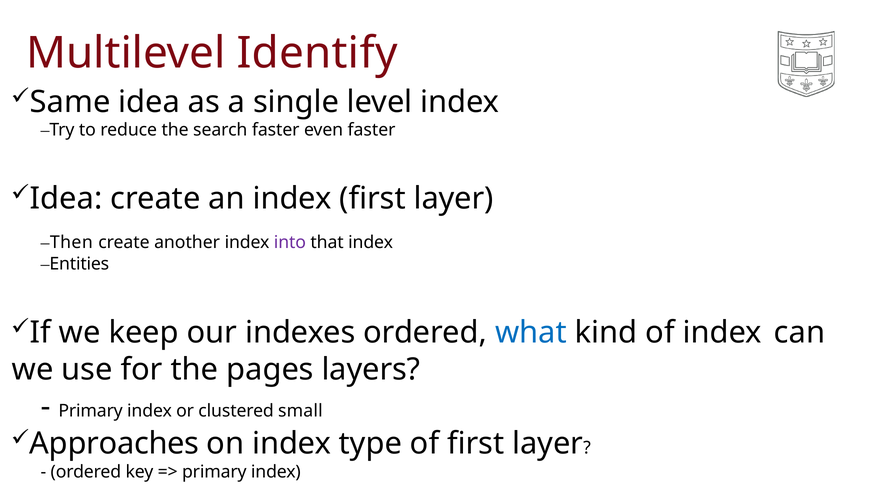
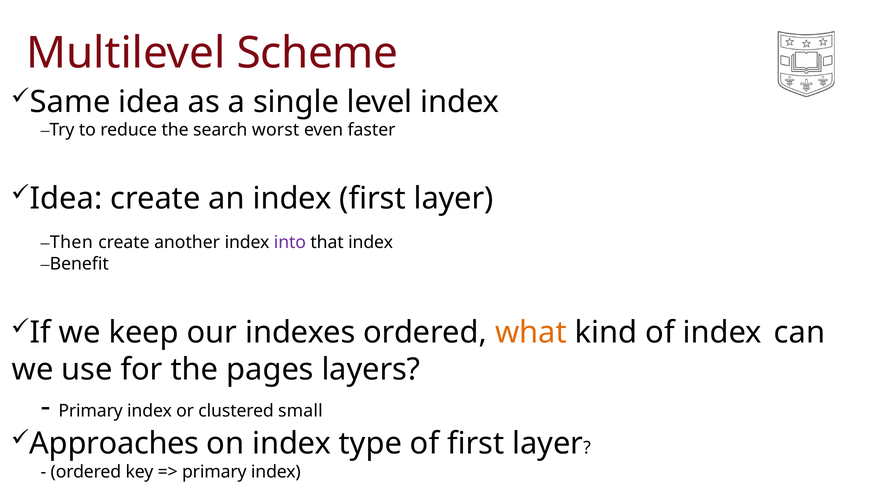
Identify: Identify -> Scheme (317, 53)
search faster: faster -> worst (276, 130)
Entities: Entities -> Benefit (79, 264)
what colour: blue -> orange (531, 333)
